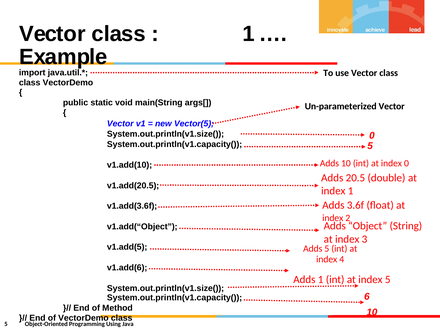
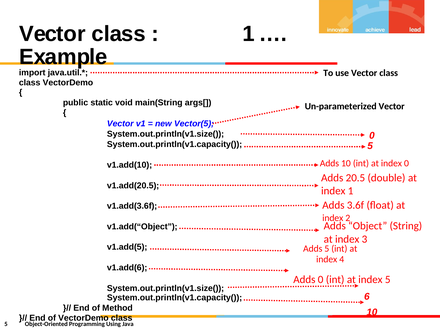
Adds 1: 1 -> 0 (321, 280)
